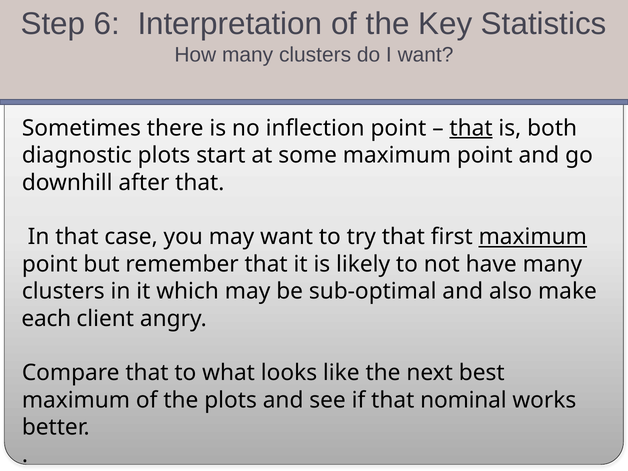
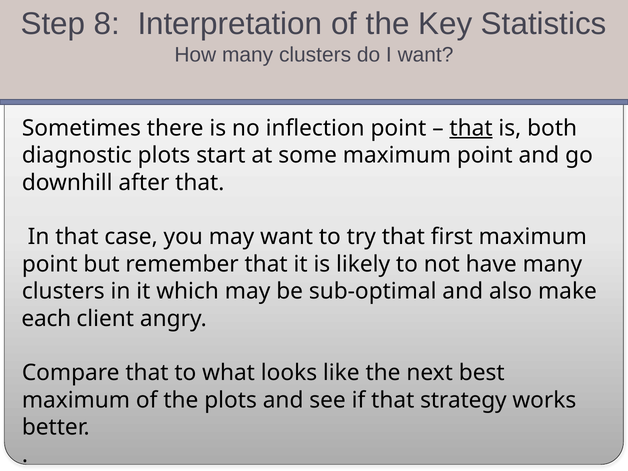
6: 6 -> 8 (107, 24)
maximum underline: present -> none (533, 237)
nominal: nominal -> strategy (463, 400)
